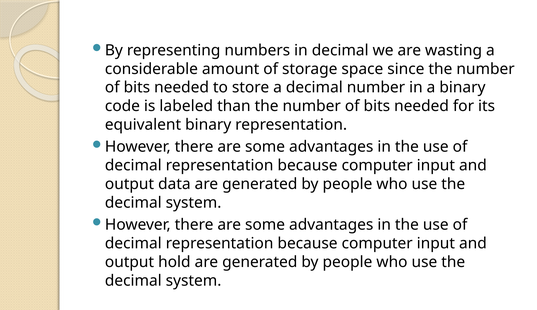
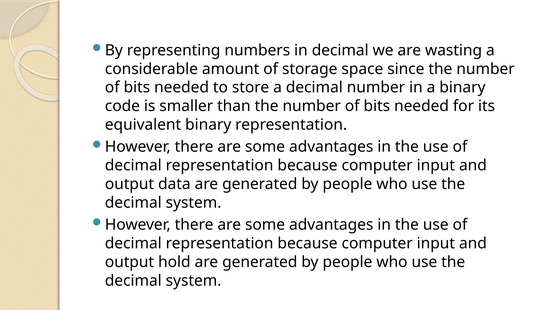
labeled: labeled -> smaller (186, 106)
